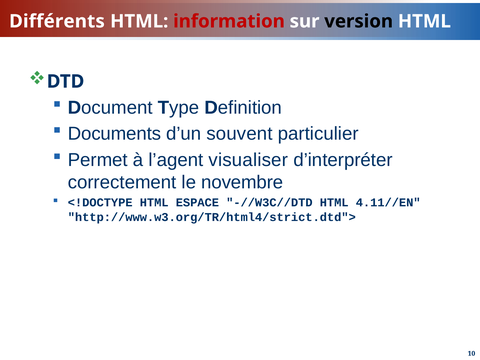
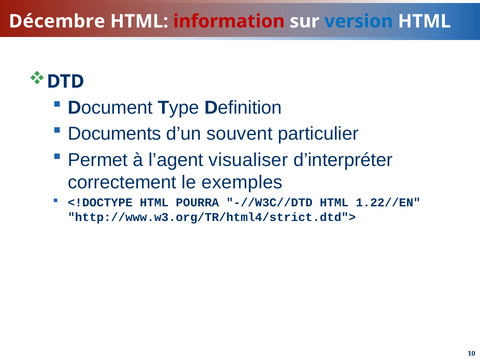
Différents: Différents -> Décembre (57, 21)
version colour: black -> blue (359, 21)
novembre: novembre -> exemples (242, 182)
ESPACE: ESPACE -> POURRA (197, 203)
4.11//EN: 4.11//EN -> 1.22//EN (388, 203)
